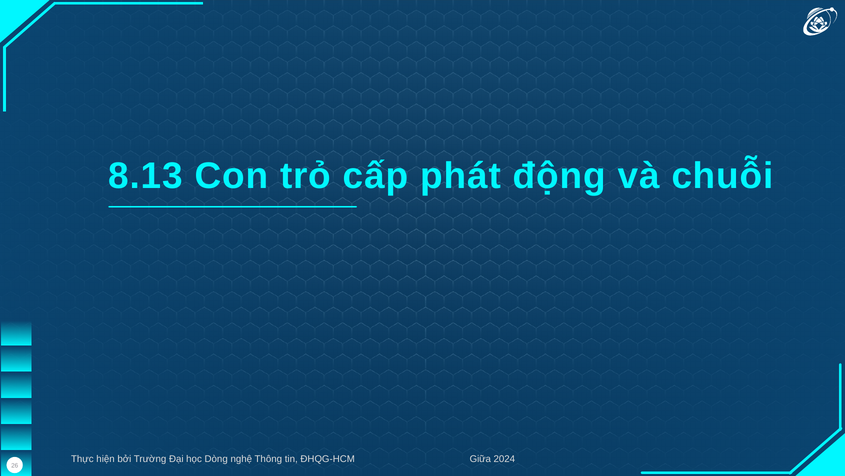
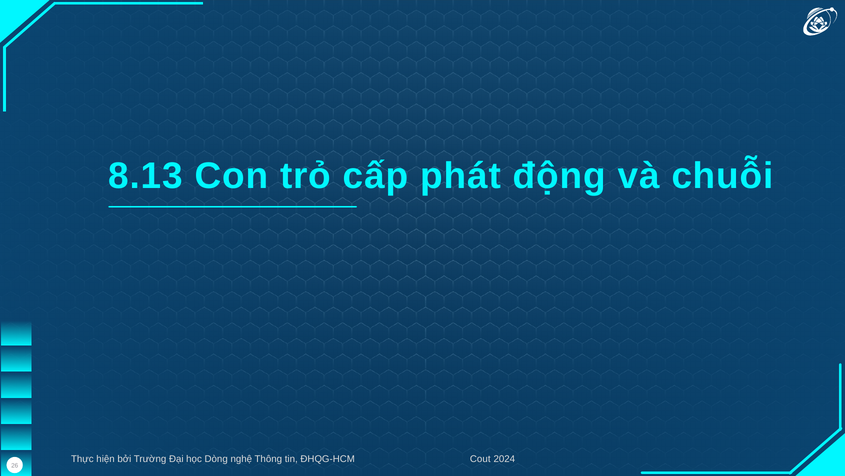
Giữa: Giữa -> Cout (480, 458)
